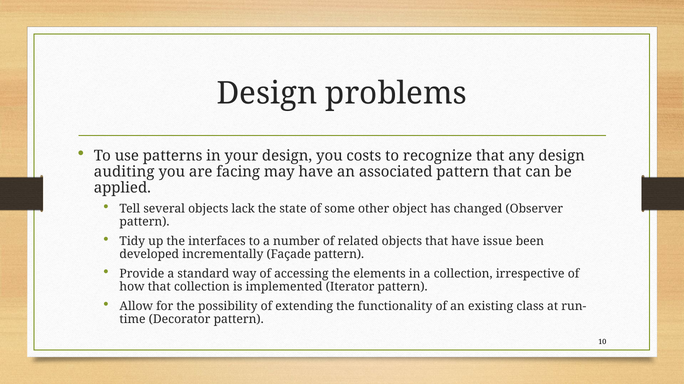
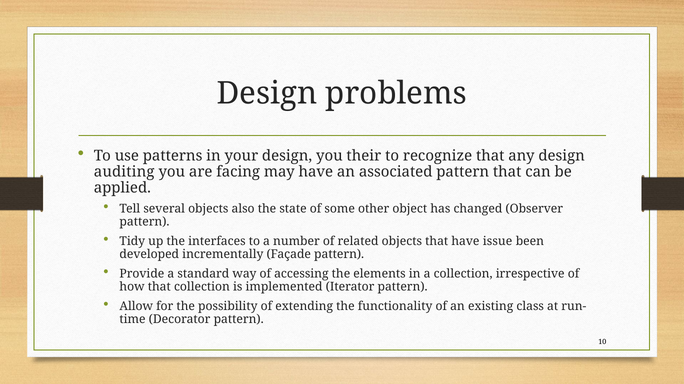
costs: costs -> their (364, 156)
lack: lack -> also (243, 209)
